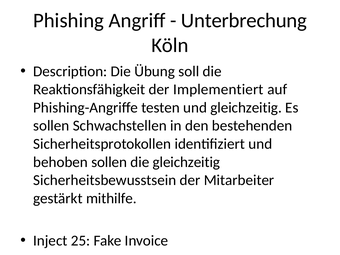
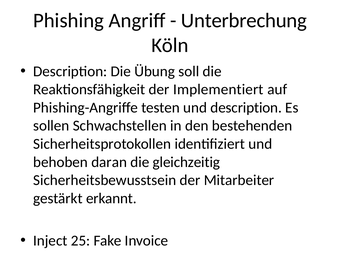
und gleichzeitig: gleichzeitig -> description (246, 108)
behoben sollen: sollen -> daran (109, 162)
mithilfe: mithilfe -> erkannt (111, 198)
